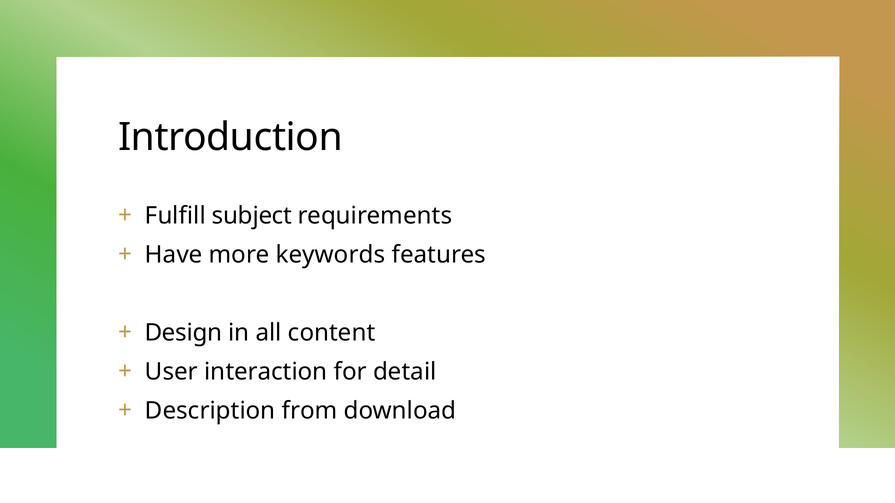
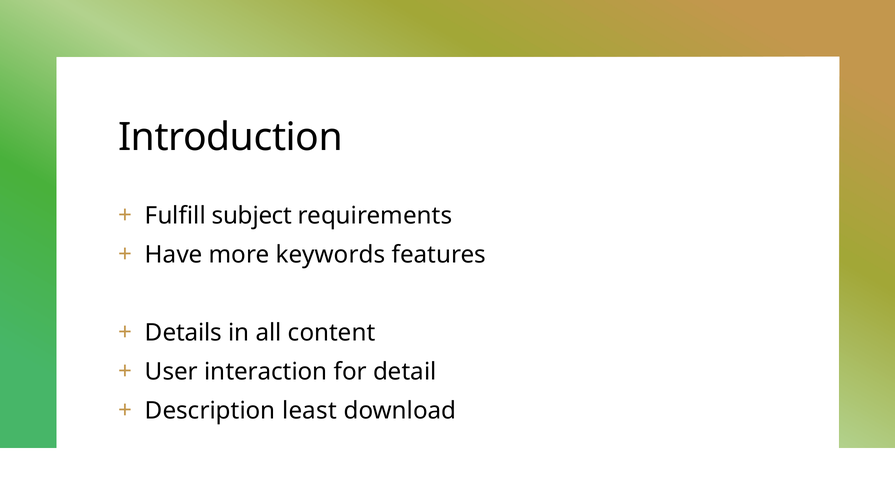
Design: Design -> Details (183, 333)
from: from -> least (309, 411)
